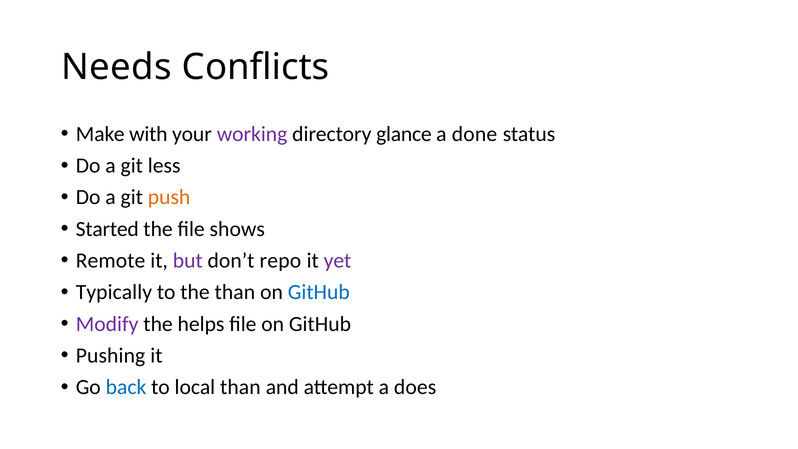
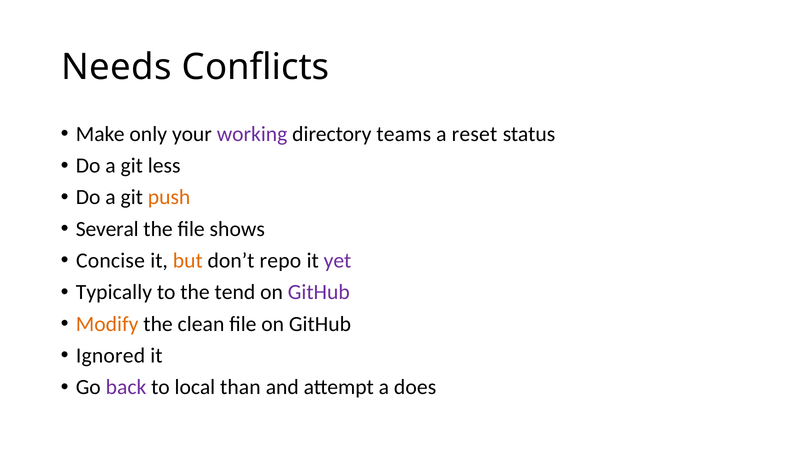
with: with -> only (148, 134)
glance: glance -> teams (404, 134)
done: done -> reset (474, 134)
Started: Started -> Several (107, 229)
Remote: Remote -> Concise (110, 261)
but colour: purple -> orange (188, 261)
the than: than -> tend (235, 292)
GitHub colour: blue -> purple (319, 292)
Modify colour: purple -> orange (107, 324)
helps: helps -> clean (201, 324)
Pushing: Pushing -> Ignored (110, 356)
back colour: blue -> purple (126, 387)
